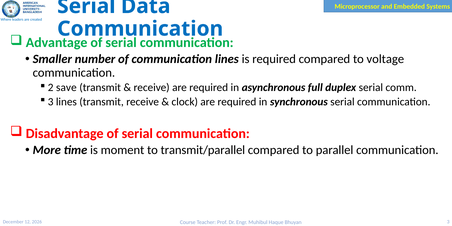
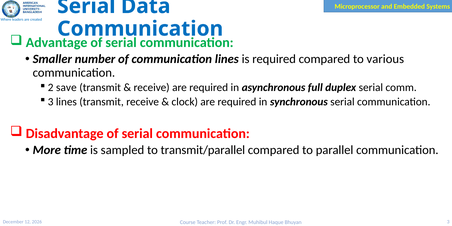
voltage: voltage -> various (385, 59)
moment: moment -> sampled (122, 150)
